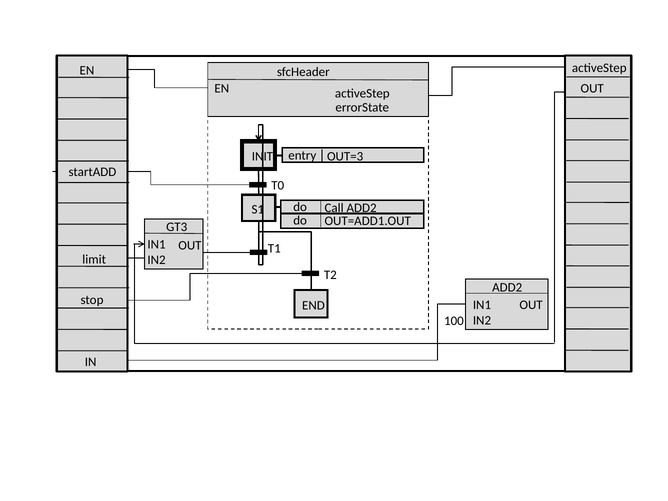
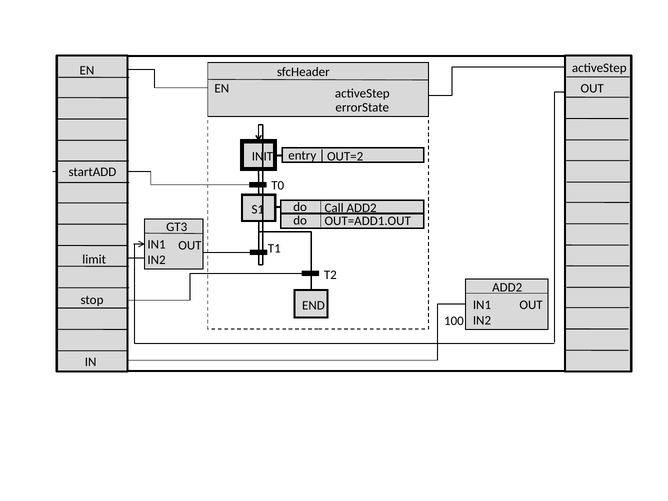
OUT=3: OUT=3 -> OUT=2 (345, 157)
